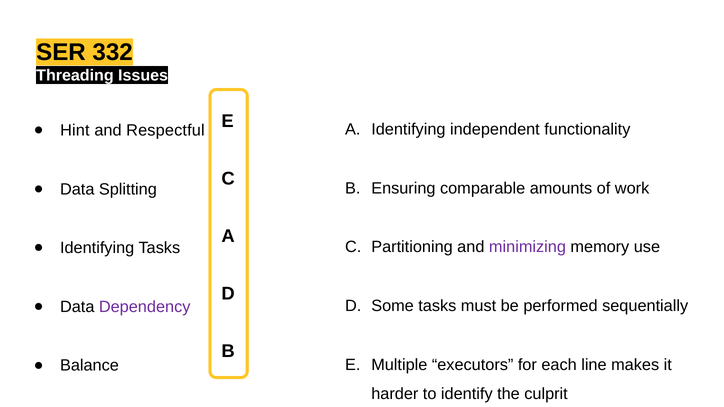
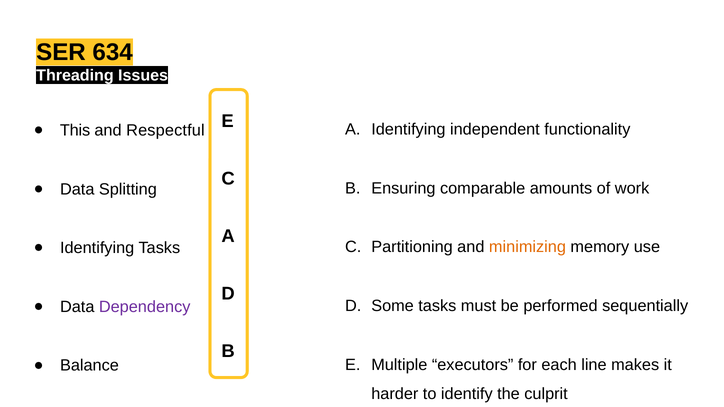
332: 332 -> 634 (113, 52)
Hint: Hint -> This (75, 130)
minimizing colour: purple -> orange (527, 247)
